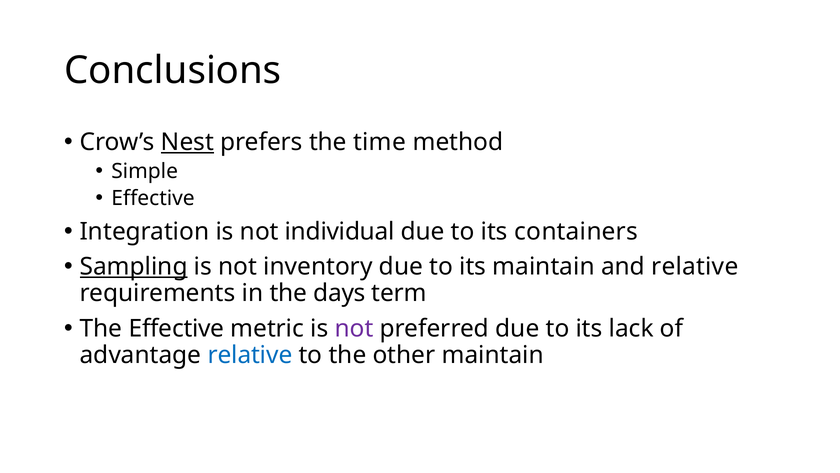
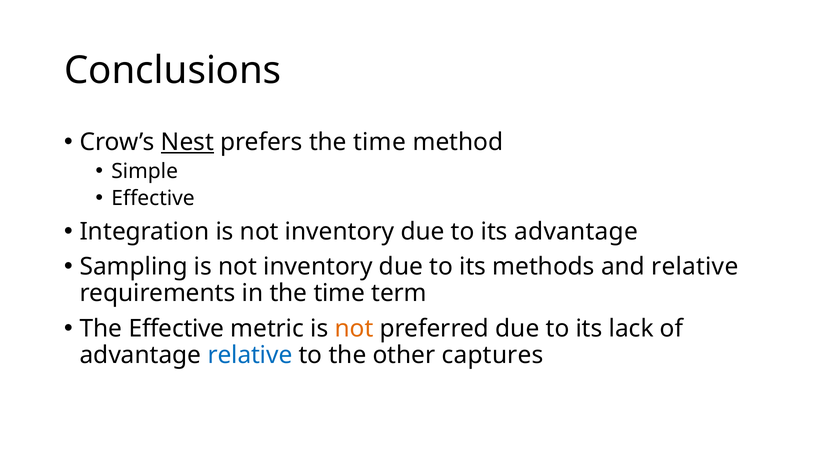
Integration is not individual: individual -> inventory (340, 231)
its containers: containers -> advantage (576, 231)
Sampling underline: present -> none (134, 267)
its maintain: maintain -> methods (544, 267)
in the days: days -> time (339, 293)
not colour: purple -> orange (354, 328)
other maintain: maintain -> captures (493, 355)
